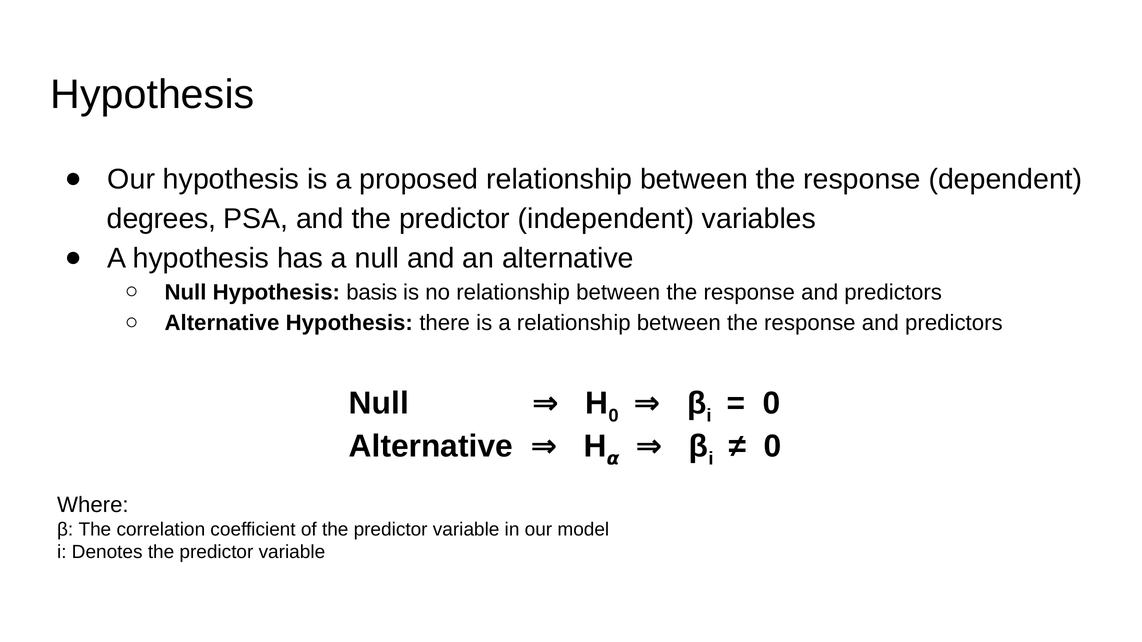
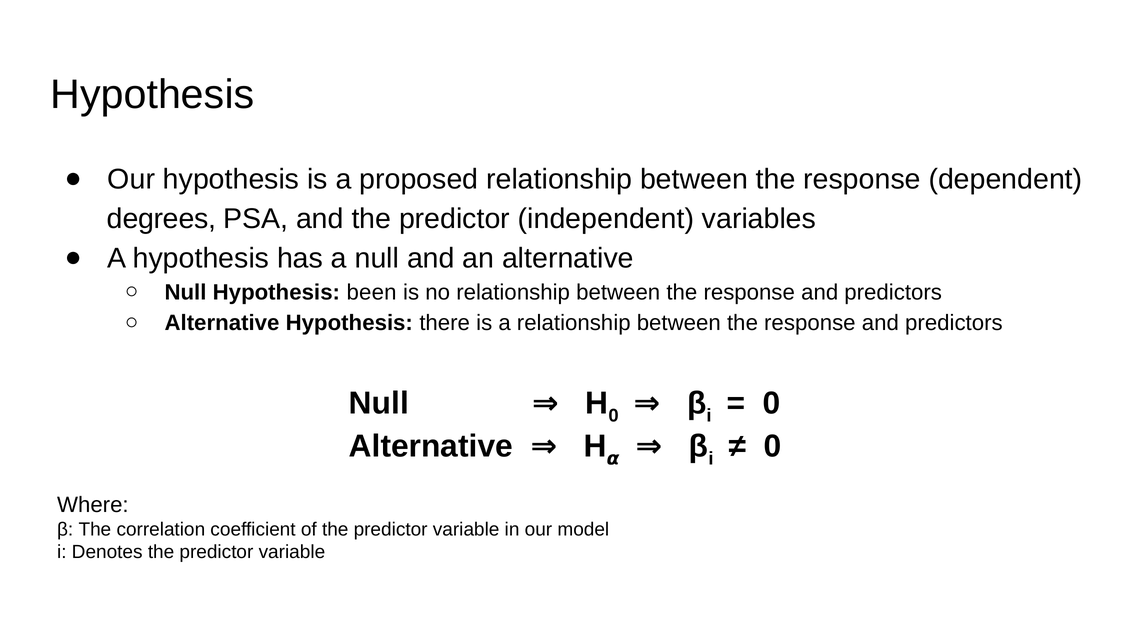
basis: basis -> been (372, 292)
